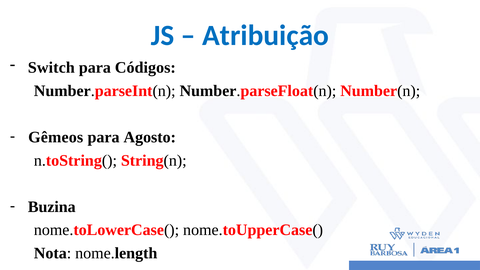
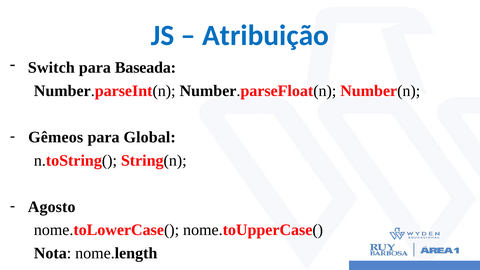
Códigos: Códigos -> Baseada (145, 68)
Agosto: Agosto -> Global (150, 137)
Buzina: Buzina -> Agosto (52, 207)
